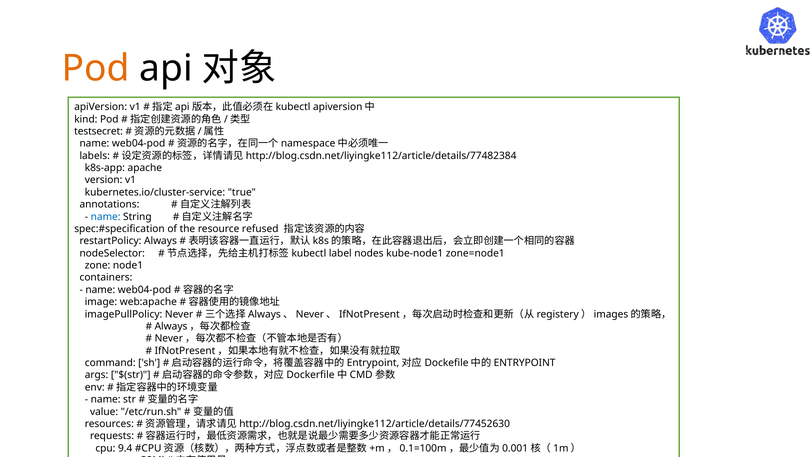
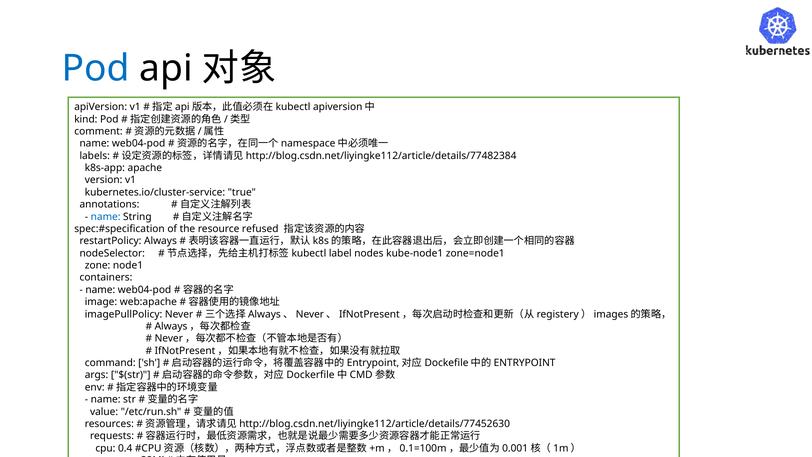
Pod colour: orange -> blue (96, 68)
testsecret: testsecret -> comment (98, 131)
9.4: 9.4 -> 0.4 (125, 448)
